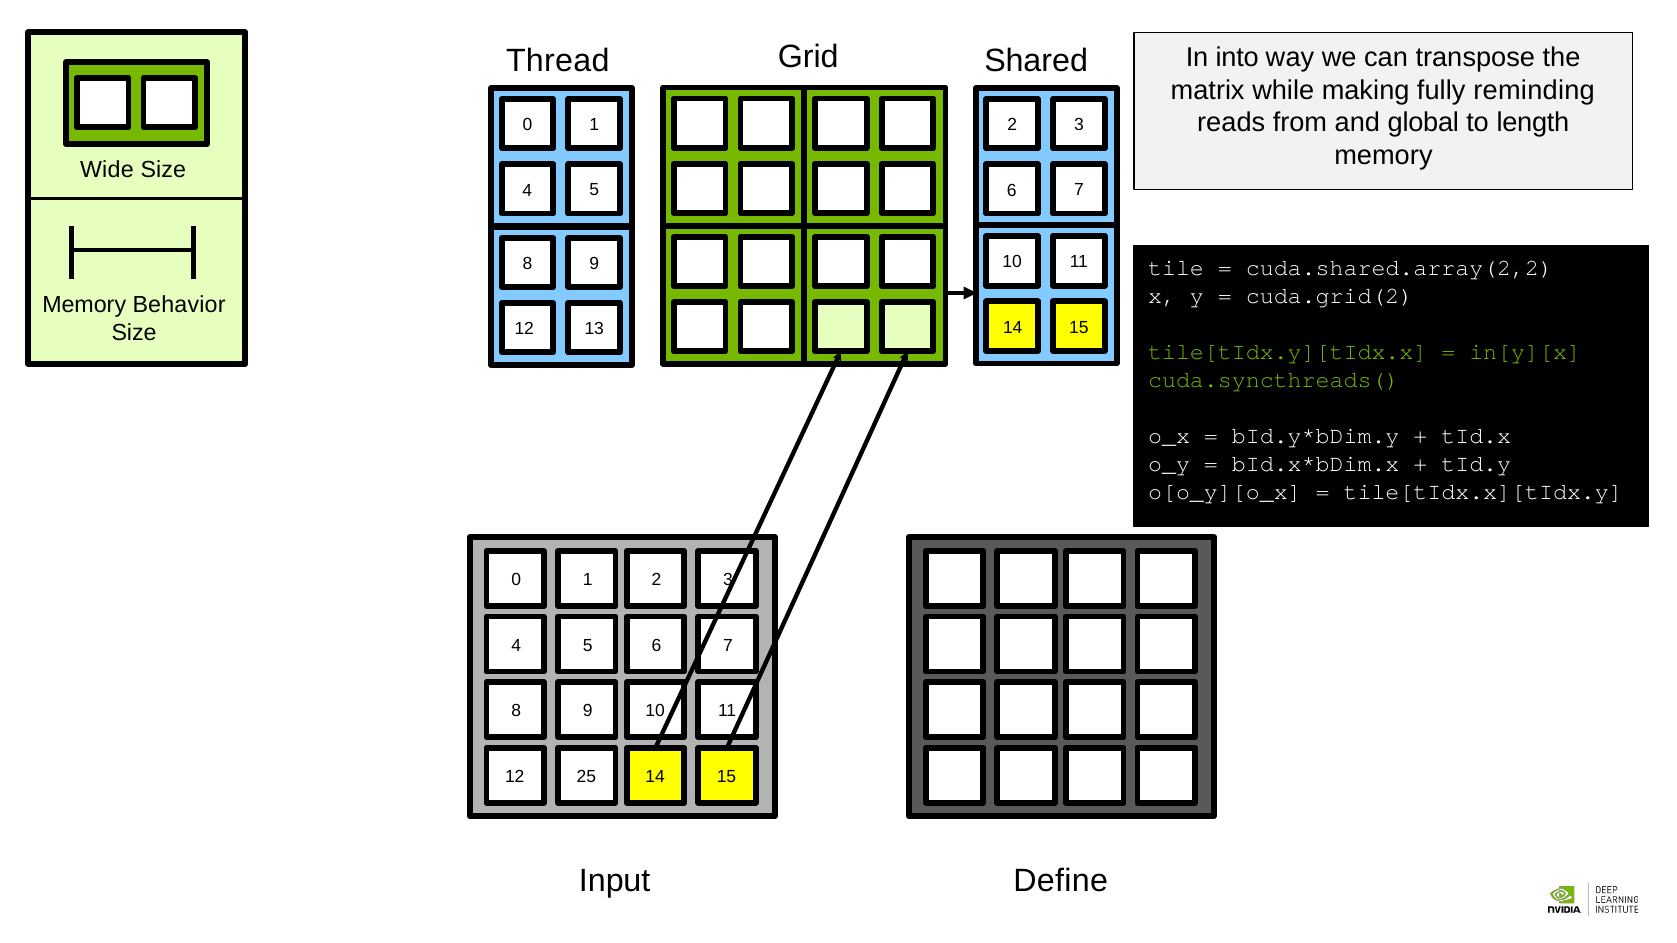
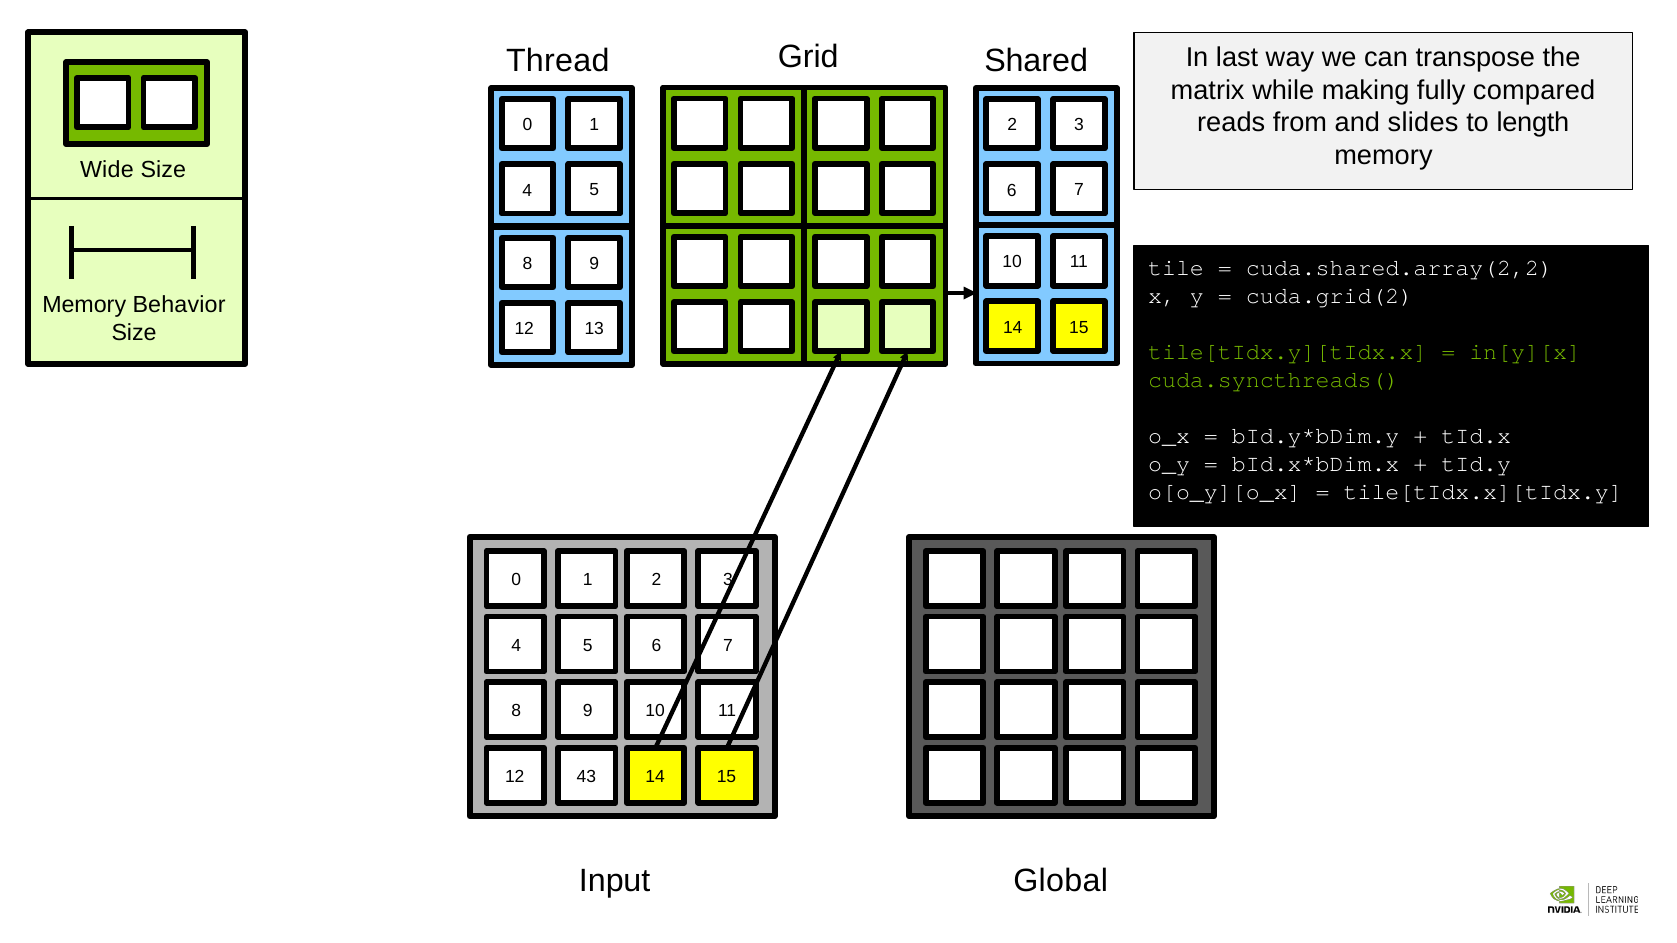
into: into -> last (1237, 58)
reminding: reminding -> compared (1534, 90)
global: global -> slides (1423, 123)
25: 25 -> 43 (586, 777)
Define: Define -> Global (1061, 881)
